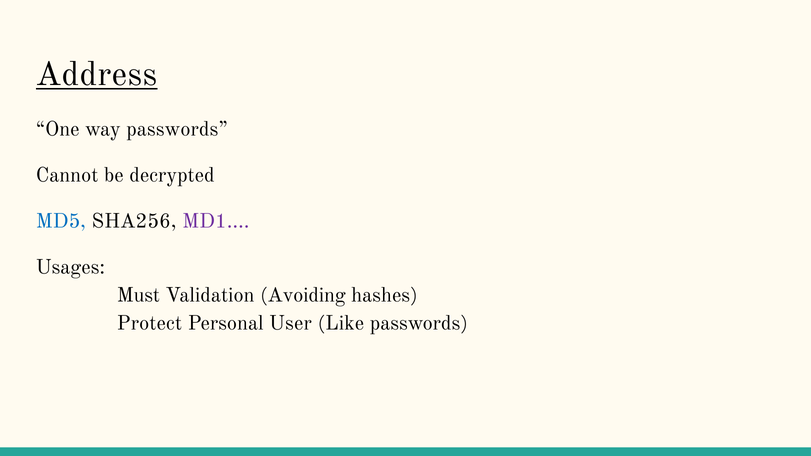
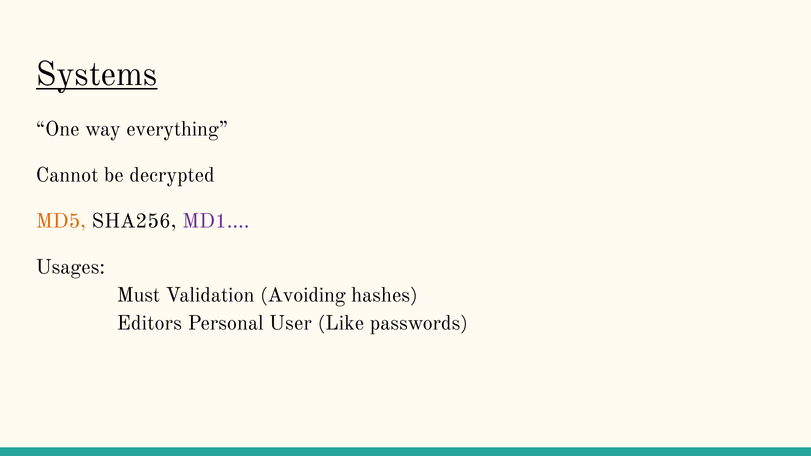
Address: Address -> Systems (97, 74)
way passwords: passwords -> everything (177, 129)
MD5 colour: blue -> orange (61, 221)
Protect: Protect -> Editors (149, 323)
